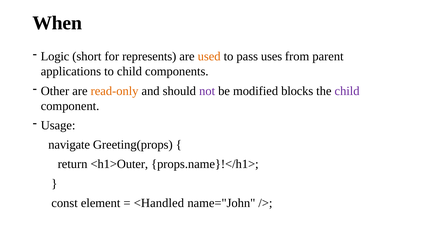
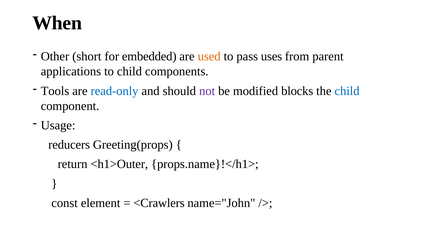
Logic: Logic -> Other (55, 57)
represents: represents -> embedded (149, 57)
Other: Other -> Tools (55, 91)
read-only colour: orange -> blue (115, 91)
child colour: purple -> blue (347, 91)
navigate: navigate -> reducers (69, 145)
<Handled: <Handled -> <Crawlers (159, 203)
